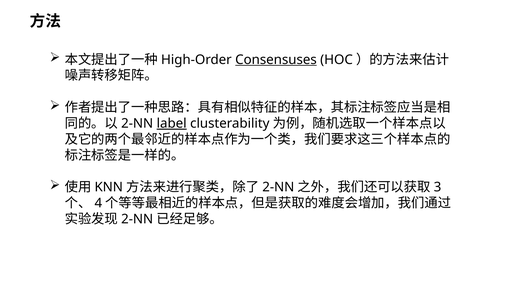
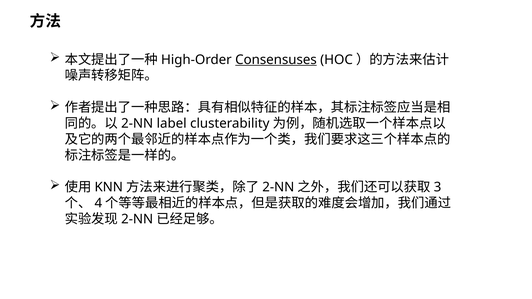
label underline: present -> none (172, 124)
